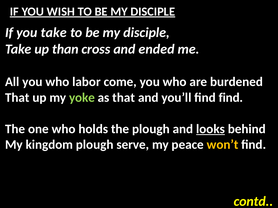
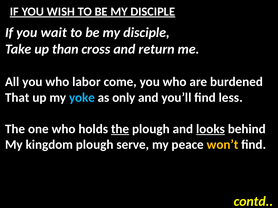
you take: take -> wait (54, 33)
ended: ended -> return (157, 49)
yoke colour: light green -> light blue (82, 98)
as that: that -> only (124, 98)
find find: find -> less (231, 98)
the underline: none -> present (120, 129)
